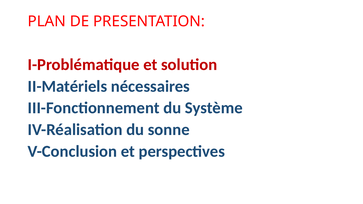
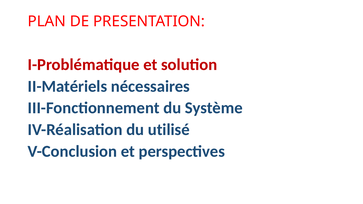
sonne: sonne -> utilisé (169, 130)
